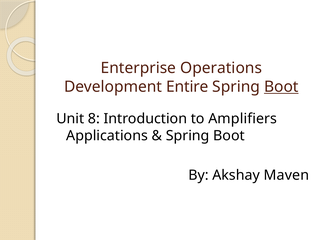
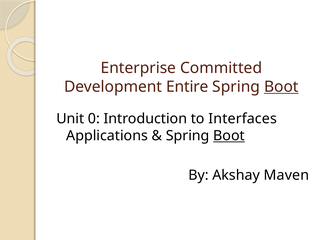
Operations: Operations -> Committed (221, 68)
8: 8 -> 0 (94, 119)
Amplifiers: Amplifiers -> Interfaces (243, 119)
Boot underline: none -> present (229, 136)
